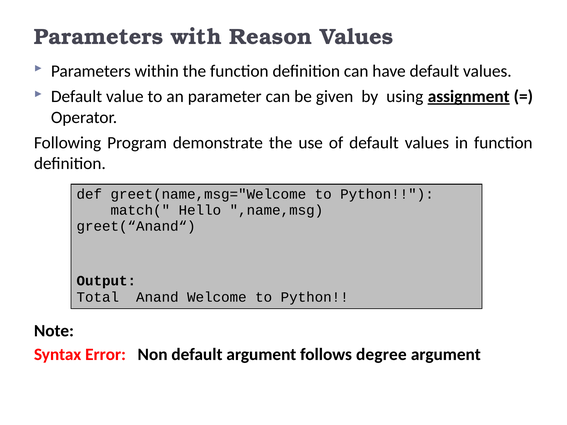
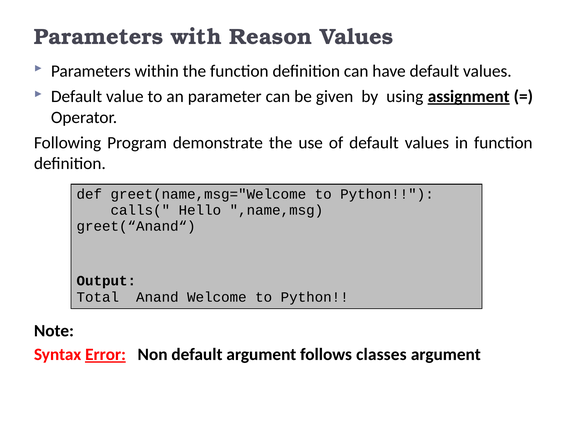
match(: match( -> calls( (140, 210)
Error underline: none -> present (105, 355)
degree: degree -> classes (381, 355)
